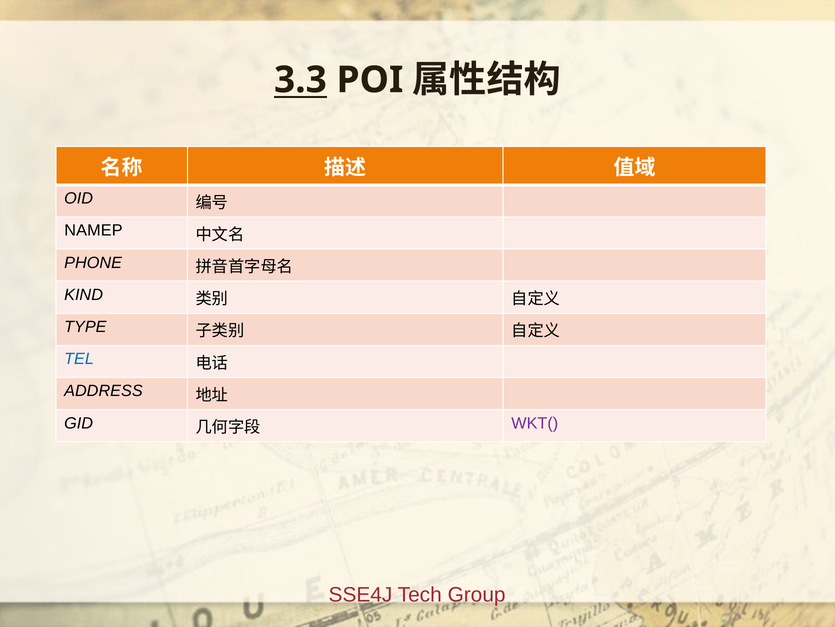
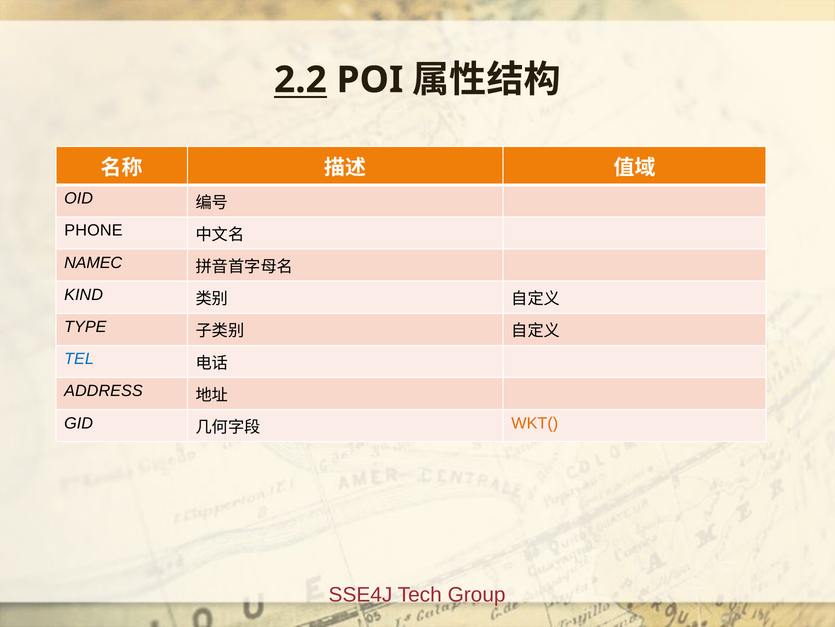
3.3: 3.3 -> 2.2 (300, 80)
NAMEP: NAMEP -> PHONE (93, 230)
PHONE: PHONE -> NAMEC (93, 262)
WKT( colour: purple -> orange (535, 423)
